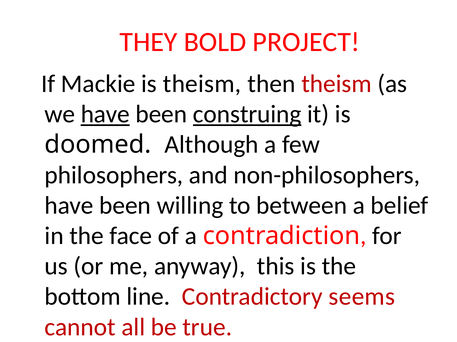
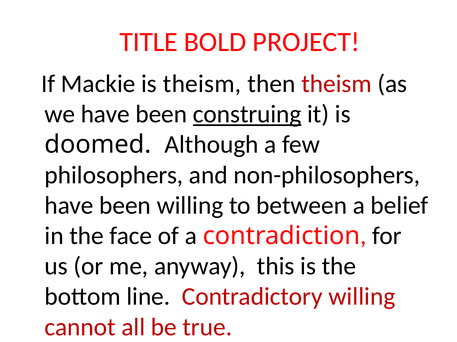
THEY: THEY -> TITLE (149, 42)
have underline: present -> none (105, 114)
Contradictory seems: seems -> willing (362, 297)
